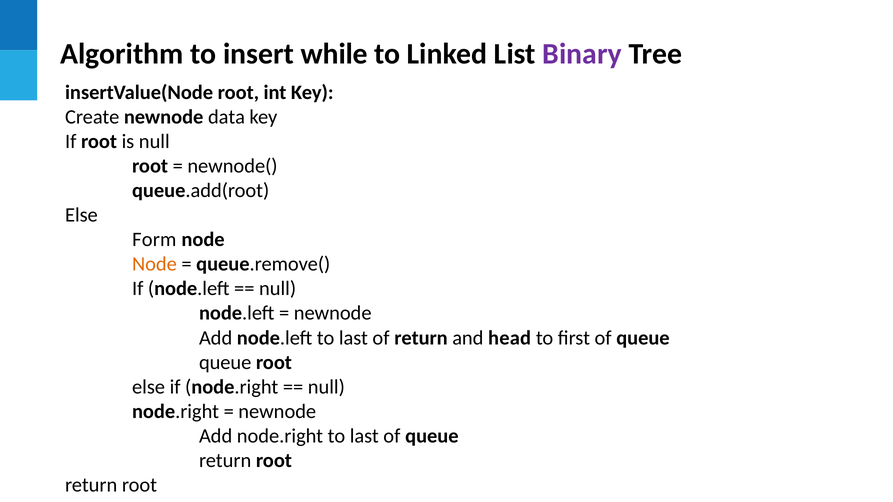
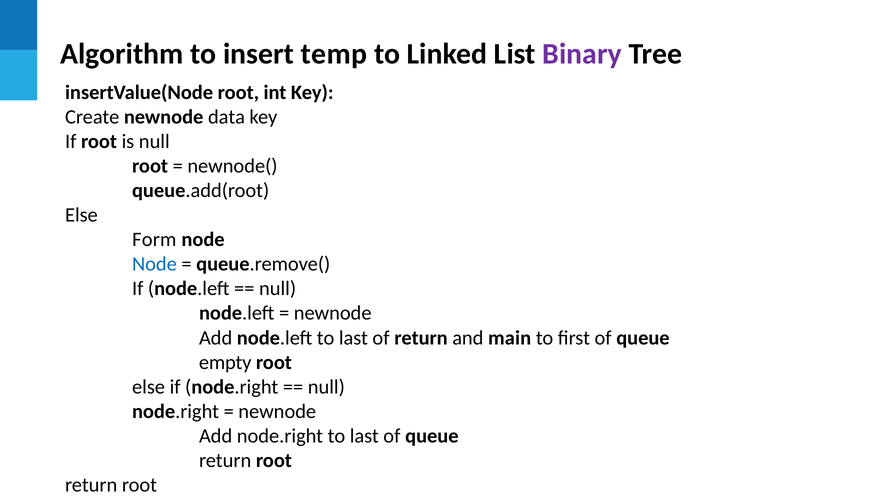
while: while -> temp (334, 54)
Node colour: orange -> blue (154, 264)
head: head -> main (510, 338)
queue: queue -> empty (225, 363)
